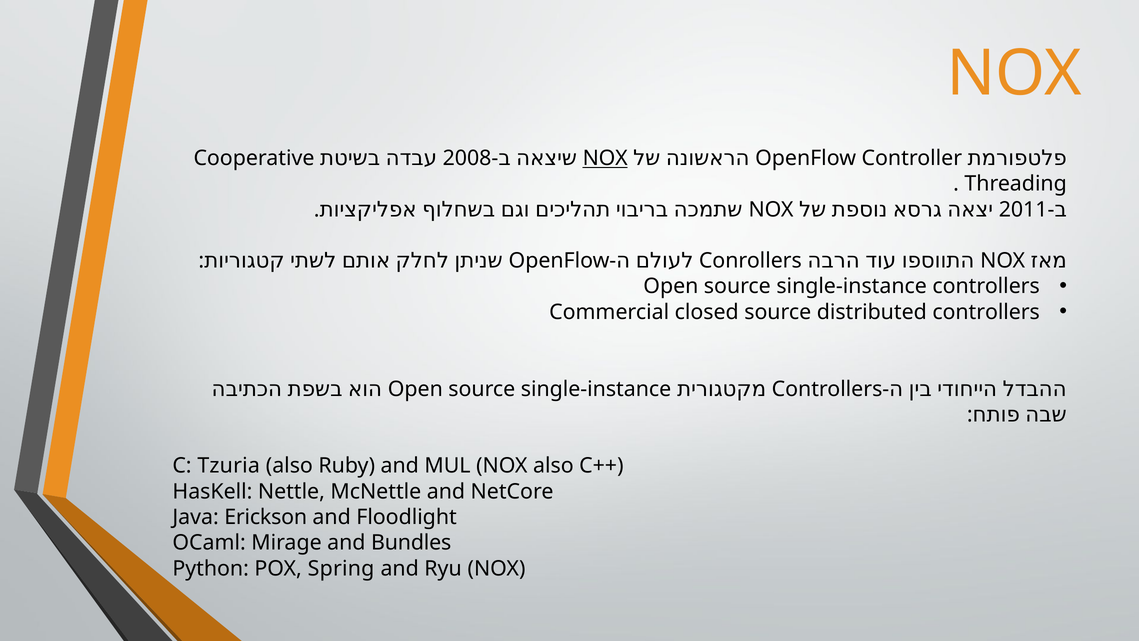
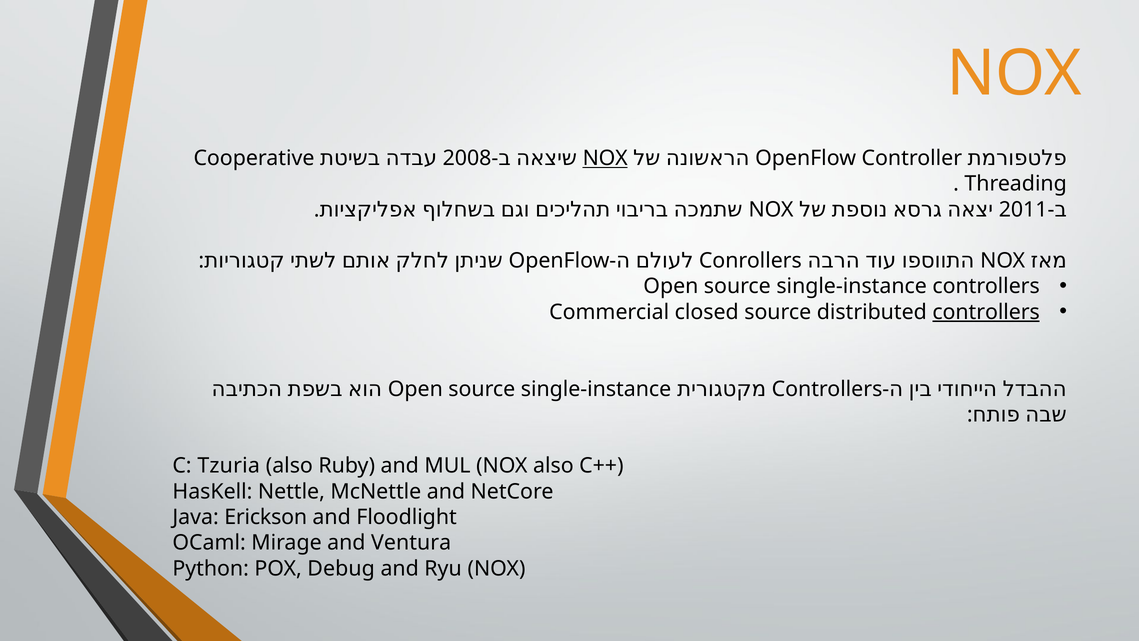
controllers underline: none -> present (986, 312)
Bundles: Bundles -> Ventura (411, 543)
Spring: Spring -> Debug (341, 568)
